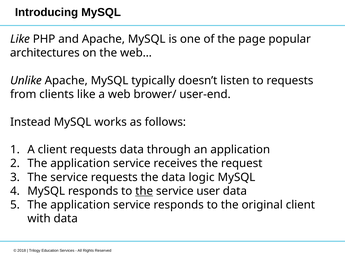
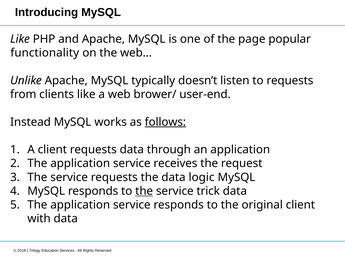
architectures: architectures -> functionality (45, 53)
follows underline: none -> present (165, 122)
user: user -> trick (208, 191)
